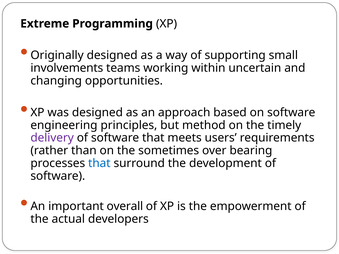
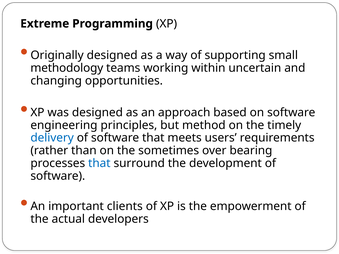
involvements: involvements -> methodology (67, 68)
delivery colour: purple -> blue (52, 138)
overall: overall -> clients (125, 206)
